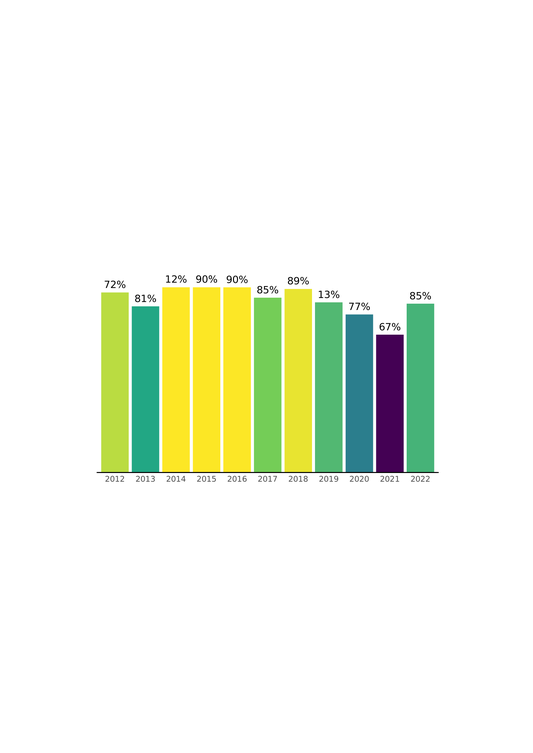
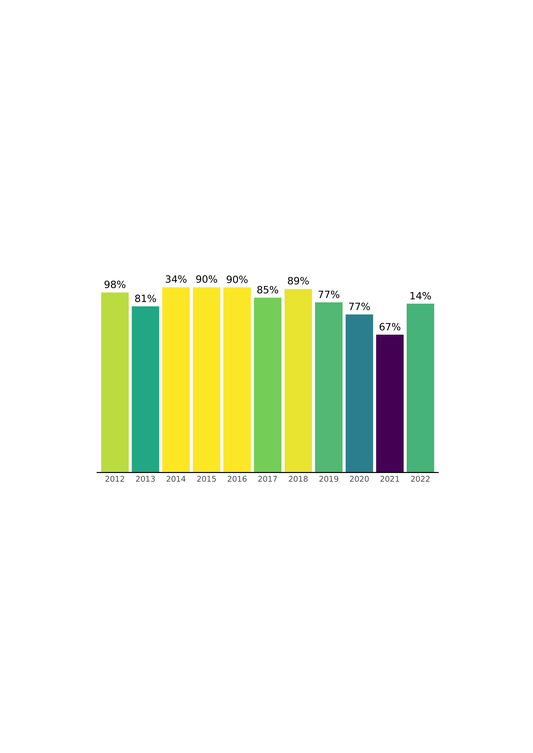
12%: 12% -> 34% (176, 280)
72%: 72% -> 98% (115, 285)
13%: 13% -> 77% (329, 295)
85%: 85% -> 14% (420, 296)
